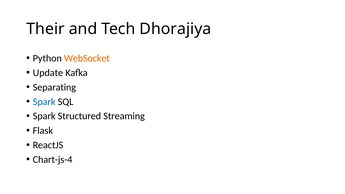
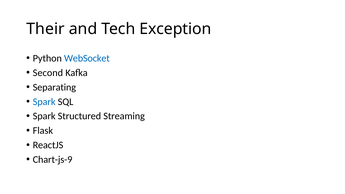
Dhorajiya: Dhorajiya -> Exception (175, 29)
WebSocket colour: orange -> blue (87, 58)
Update: Update -> Second (48, 73)
Chart-js-4: Chart-js-4 -> Chart-js-9 (53, 160)
